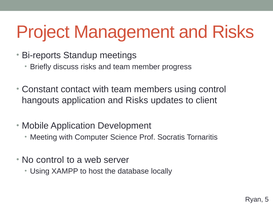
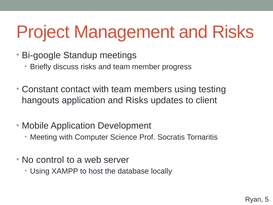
Bi-reports: Bi-reports -> Bi-google (41, 55)
using control: control -> testing (212, 89)
